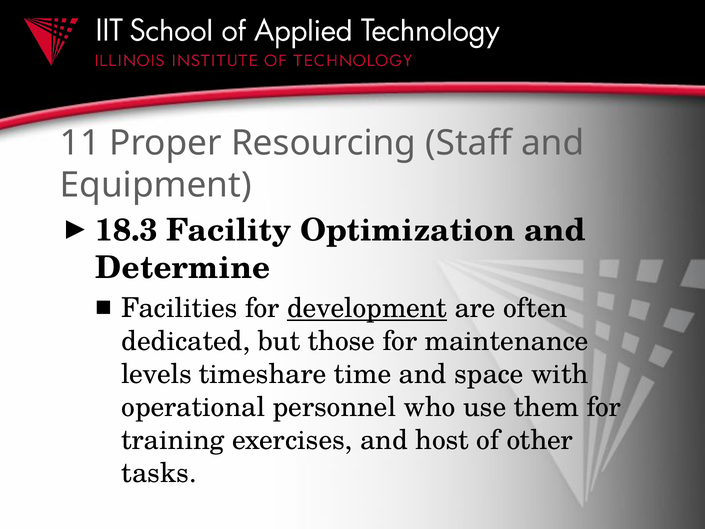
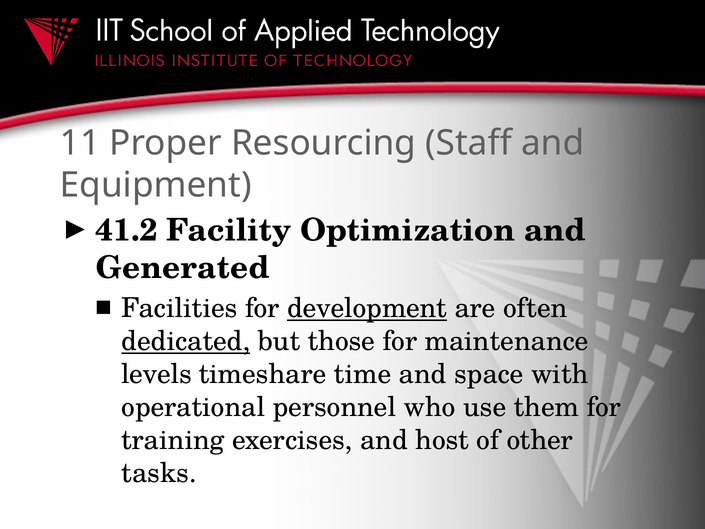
18.3: 18.3 -> 41.2 (126, 230)
Determine: Determine -> Generated (183, 268)
dedicated underline: none -> present (186, 341)
